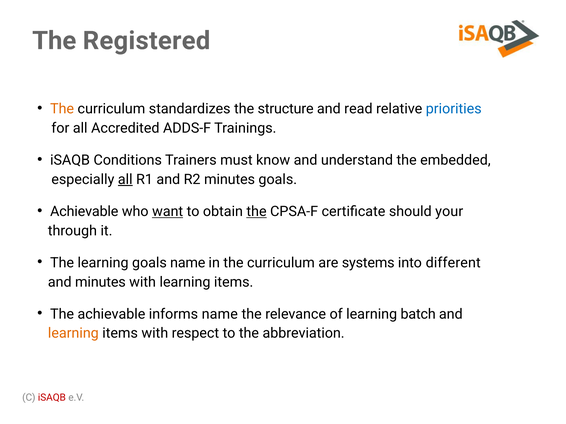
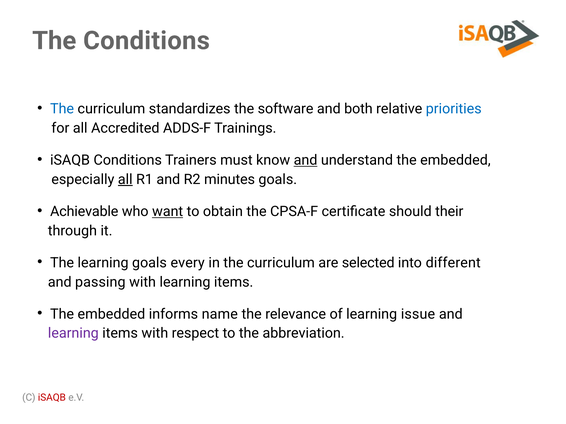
The Registered: Registered -> Conditions (147, 41)
The colour: orange -> blue (62, 109)
structure: structure -> software (286, 109)
read: read -> both (358, 109)
and underline: none -> present (306, 160)
the underline: present -> none (257, 212)
your: your -> their (449, 212)
goals name: name -> every (188, 263)
systems: systems -> selected (368, 263)
and minutes: minutes -> passing (100, 282)
achievable: achievable -> embedded (111, 315)
batch: batch -> issue (418, 315)
learning colour: orange -> purple (73, 334)
